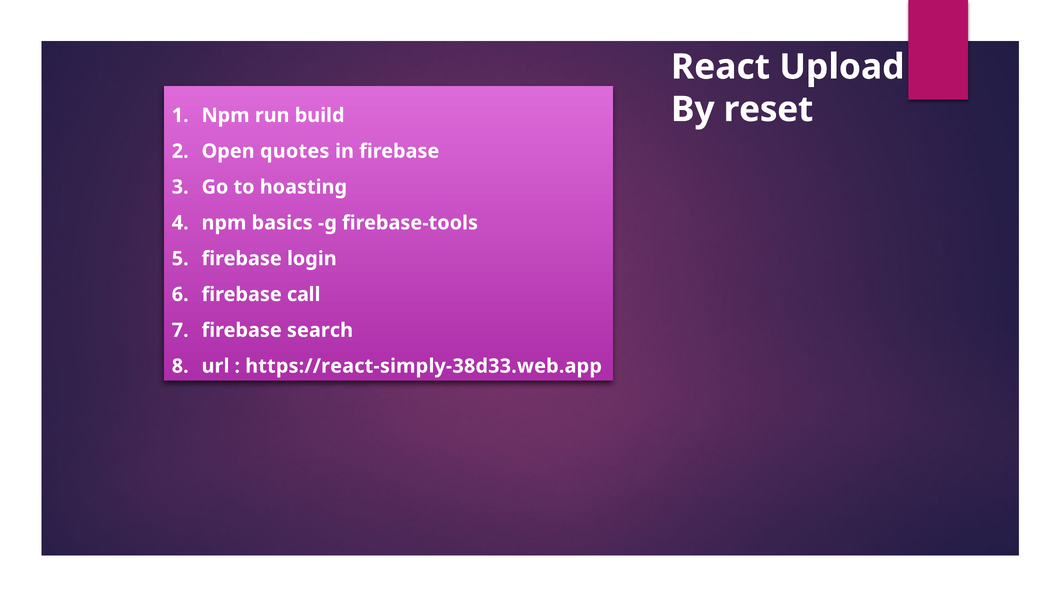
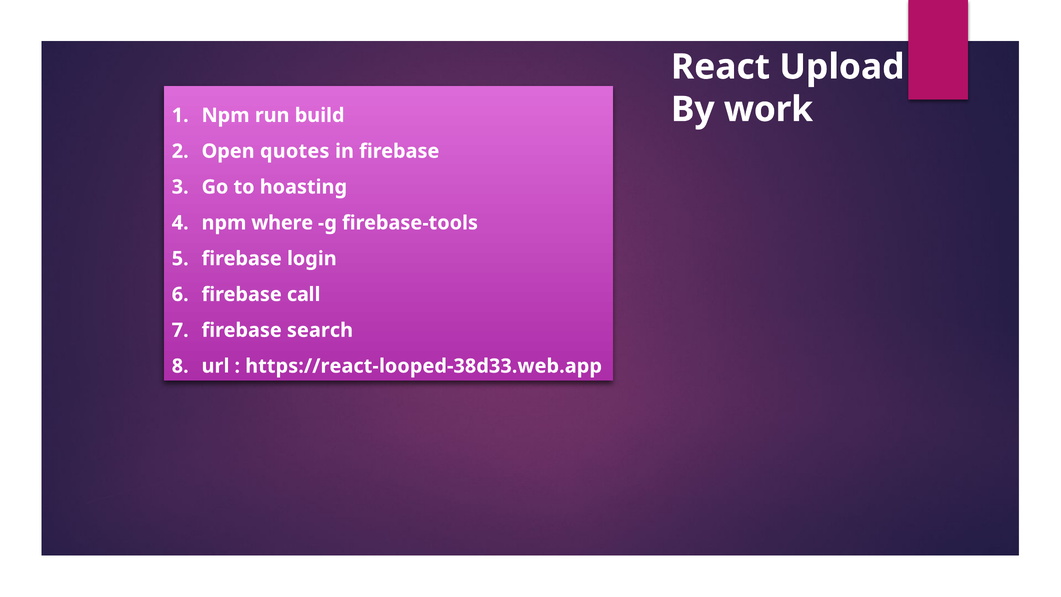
reset: reset -> work (768, 109)
basics: basics -> where (282, 223)
https://react-simply-38d33.web.app: https://react-simply-38d33.web.app -> https://react-looped-38d33.web.app (424, 366)
